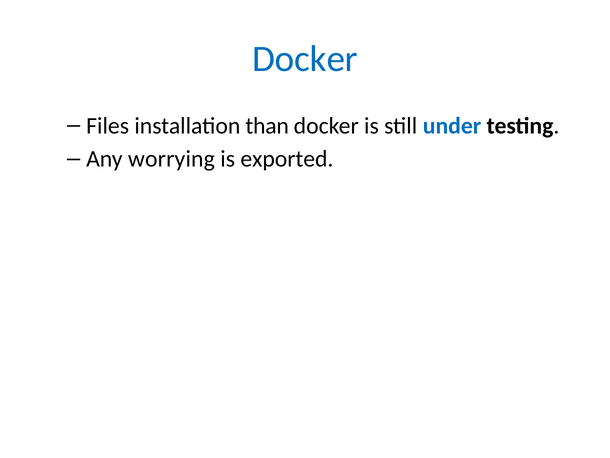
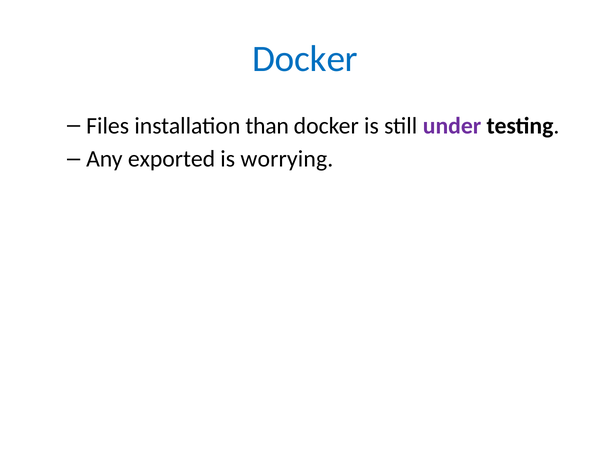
under colour: blue -> purple (452, 126)
worrying: worrying -> exported (172, 159)
exported: exported -> worrying (287, 159)
